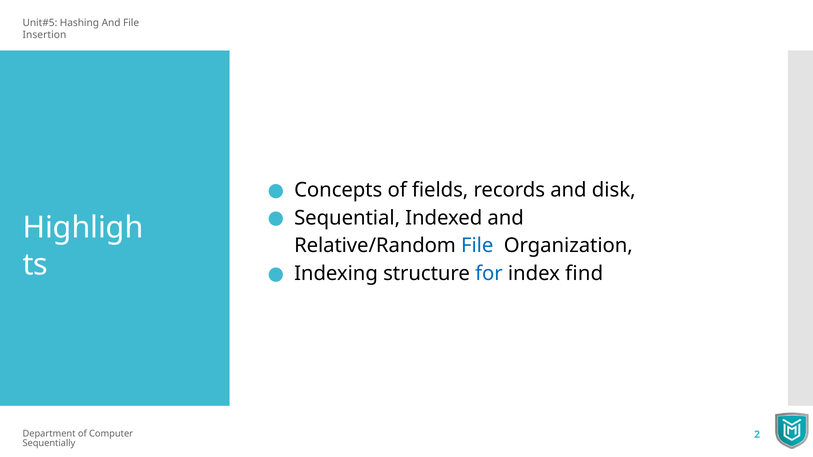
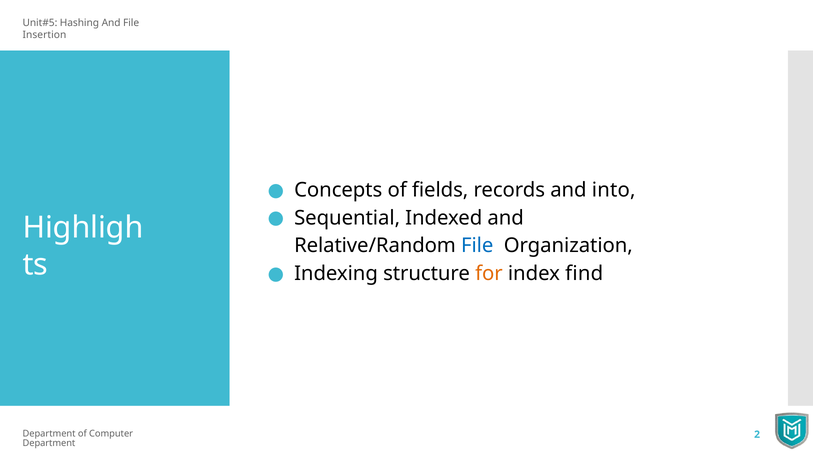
disk: disk -> into (614, 190)
for colour: blue -> orange (489, 274)
Sequentially: Sequentially -> Department (49, 444)
